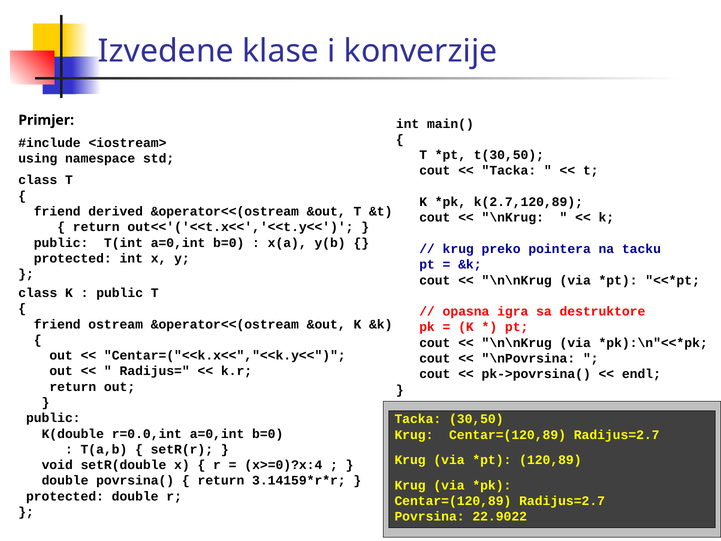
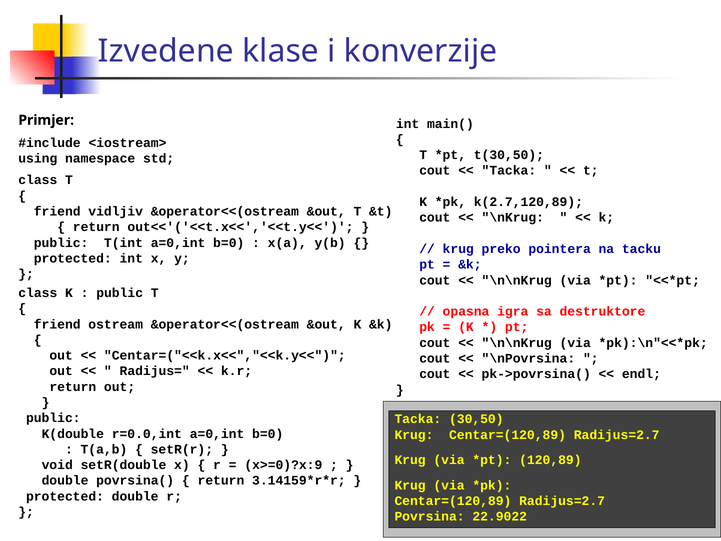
derived: derived -> vidljiv (116, 211)
x>=0)?x:4: x>=0)?x:4 -> x>=0)?x:9 (283, 465)
